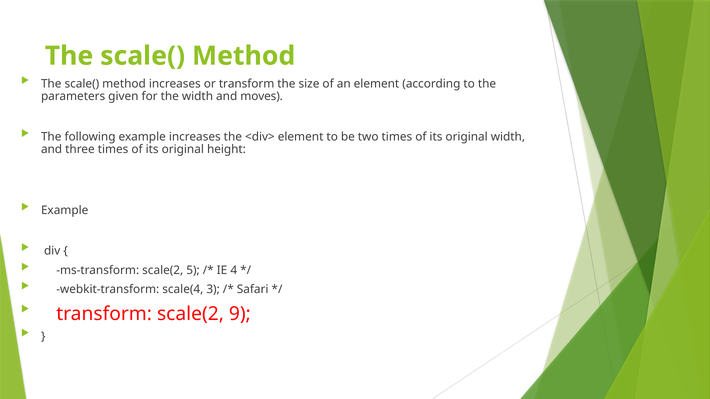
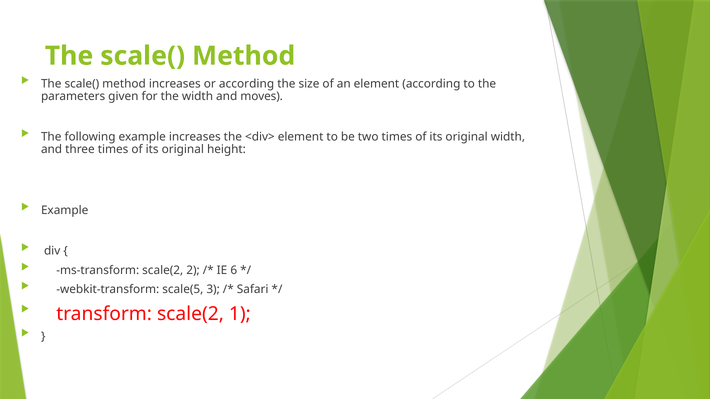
or transform: transform -> according (247, 84)
5: 5 -> 2 (193, 270)
4: 4 -> 6 (234, 270)
scale(4: scale(4 -> scale(5 (183, 290)
9: 9 -> 1 (240, 314)
